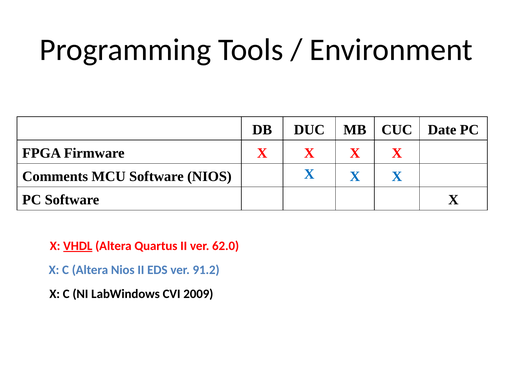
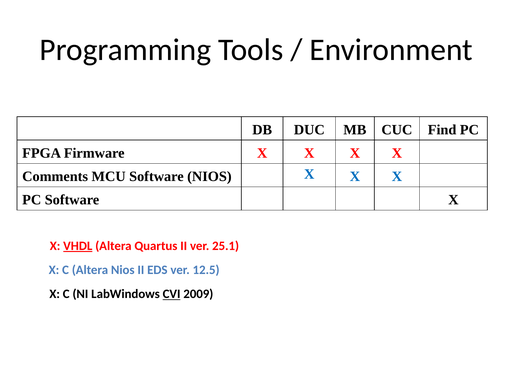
Date: Date -> Find (442, 130)
62.0: 62.0 -> 25.1 (226, 246)
91.2: 91.2 -> 12.5 (206, 270)
CVI underline: none -> present (172, 294)
